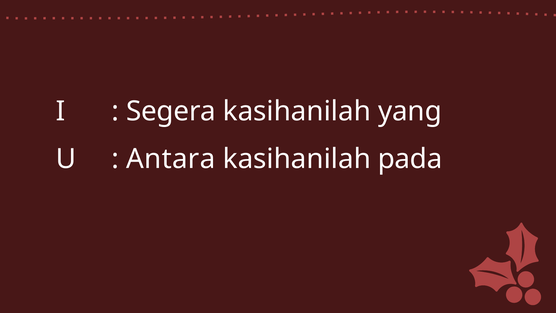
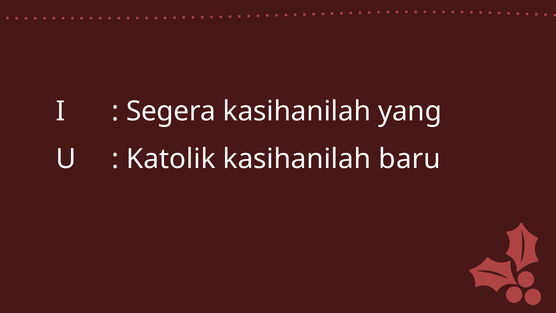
Antara: Antara -> Katolik (171, 159)
pada: pada -> baru (410, 159)
